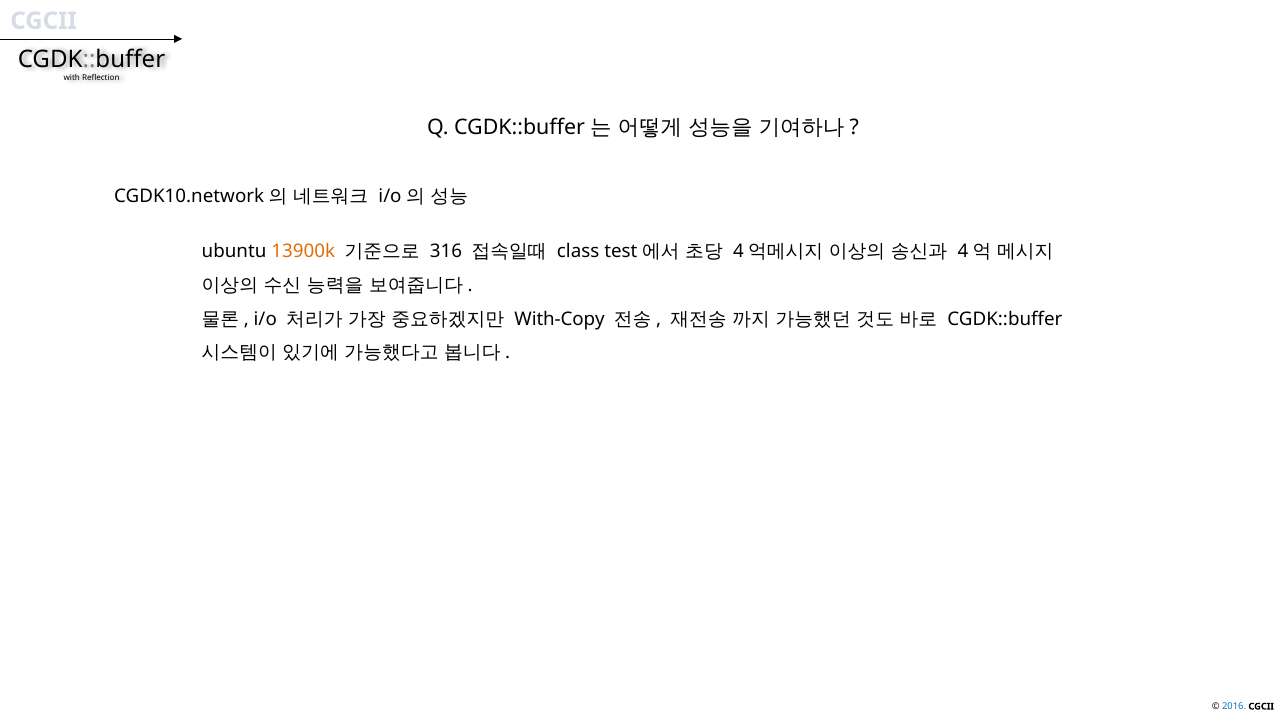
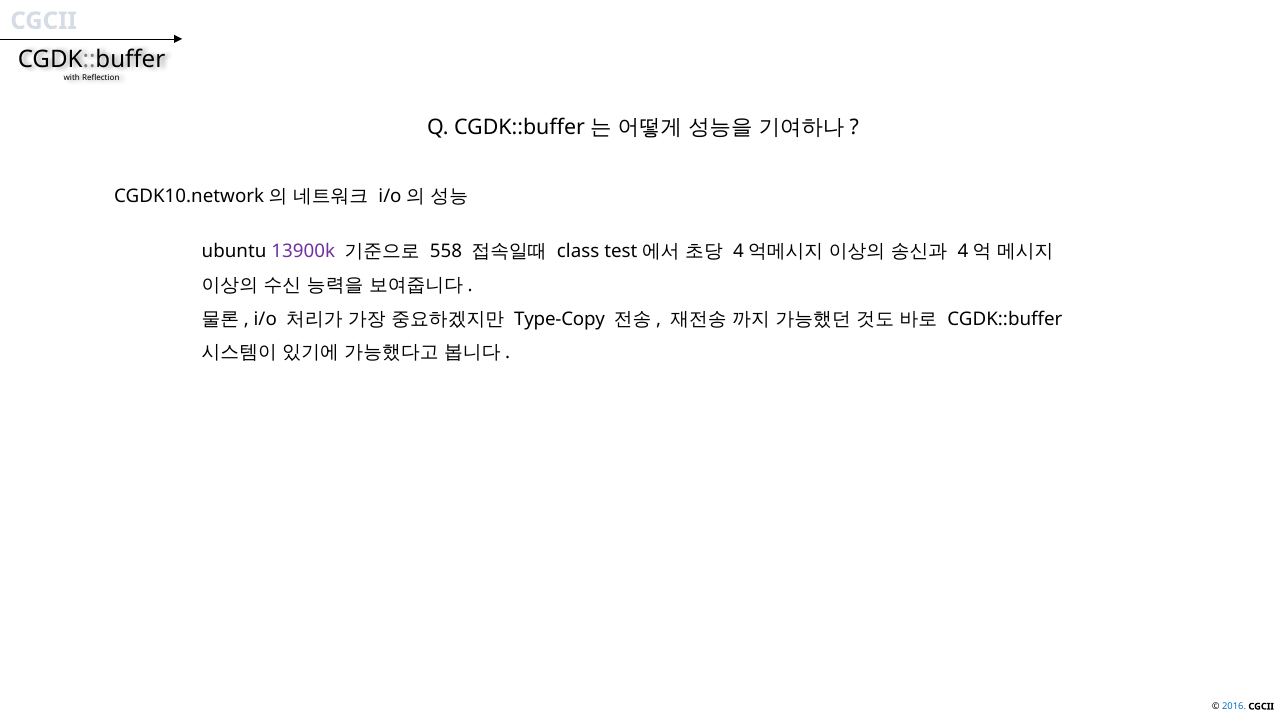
13900k colour: orange -> purple (303, 252)
316: 316 -> 558 (446, 252)
With-Copy: With-Copy -> Type-Copy (560, 319)
